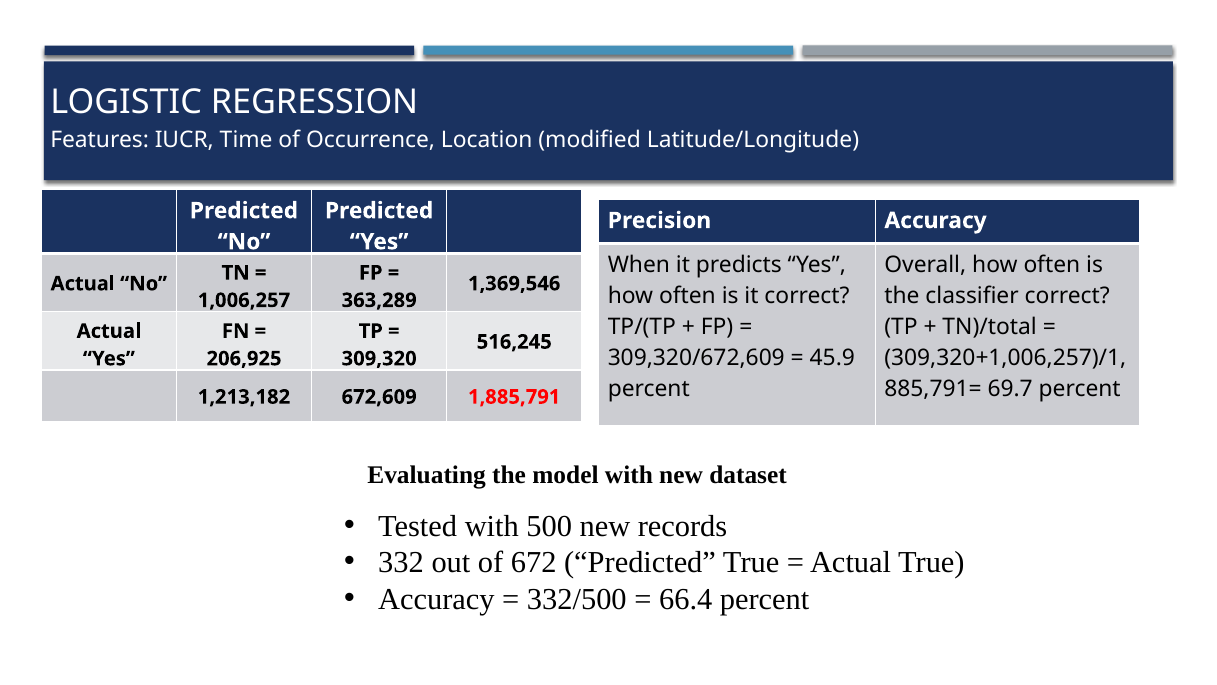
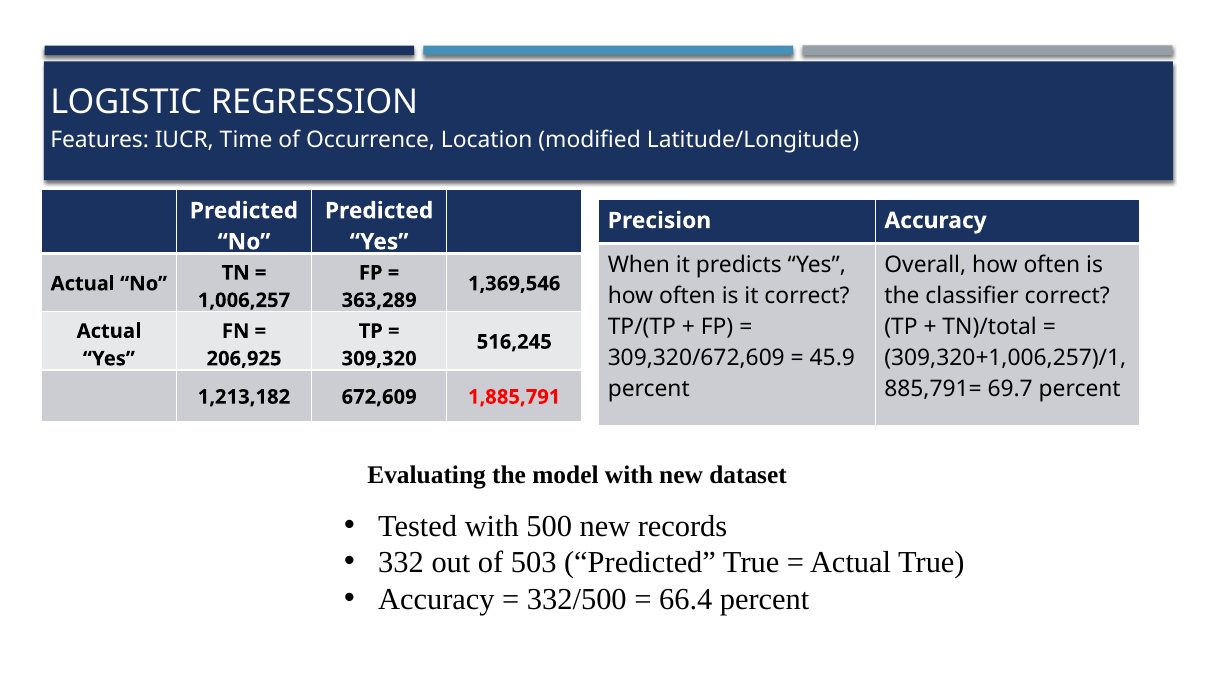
672: 672 -> 503 (534, 562)
